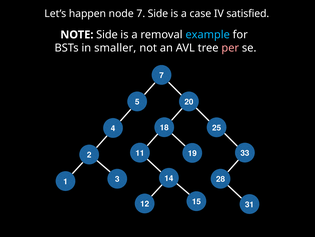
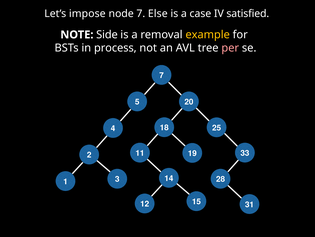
happen: happen -> impose (87, 14)
7 Side: Side -> Else (158, 14)
example colour: light blue -> yellow (208, 35)
smaller: smaller -> process (115, 48)
